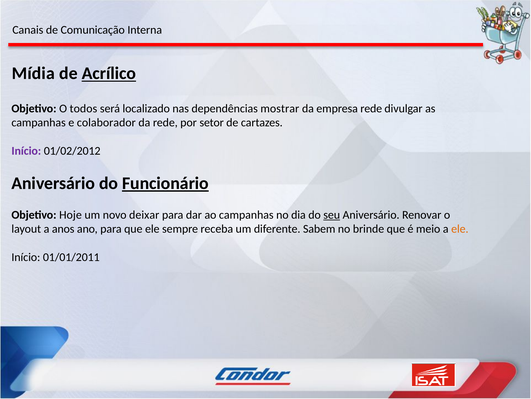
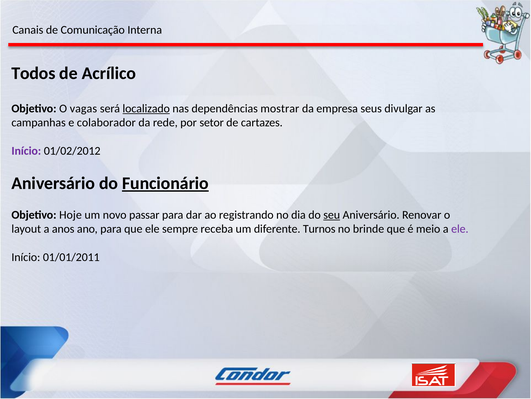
Mídia: Mídia -> Todos (33, 73)
Acrílico underline: present -> none (109, 73)
todos: todos -> vagas (83, 108)
localizado underline: none -> present (146, 108)
empresa rede: rede -> seus (371, 108)
deixar: deixar -> passar (144, 214)
ao campanhas: campanhas -> registrando (246, 214)
Sabem: Sabem -> Turnos (319, 229)
ele colour: orange -> purple (460, 229)
